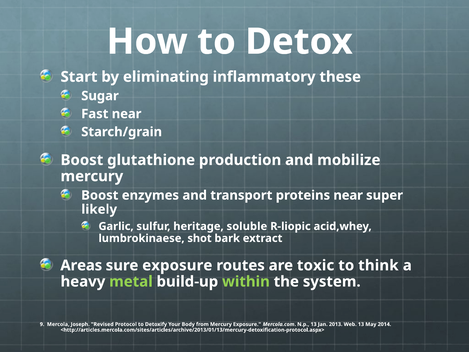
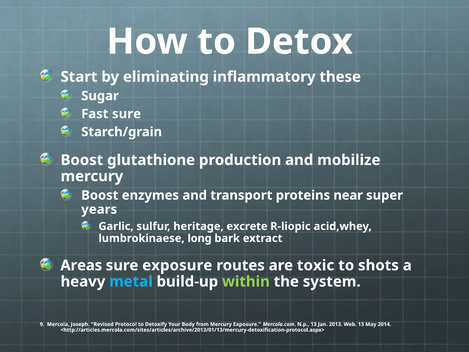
Fast near: near -> sure (127, 114)
likely: likely -> years (99, 209)
soluble: soluble -> excrete (247, 226)
shot: shot -> long (200, 238)
think: think -> shots (378, 265)
metal colour: light green -> light blue (131, 281)
